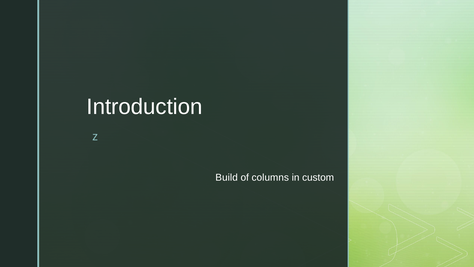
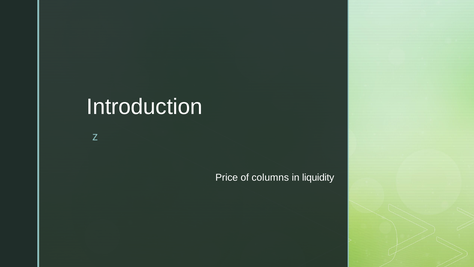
Build: Build -> Price (227, 177)
custom: custom -> liquidity (318, 177)
